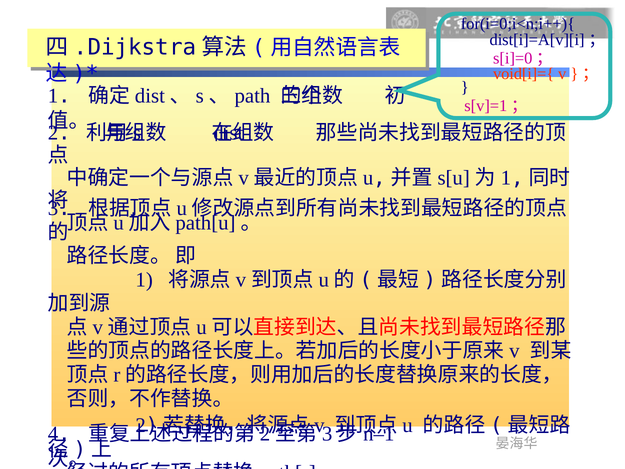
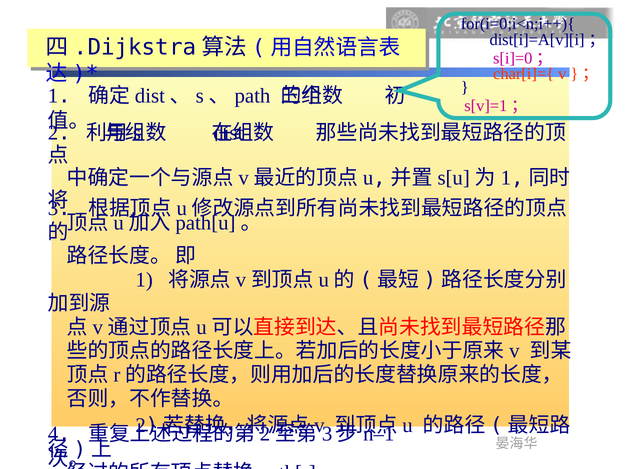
void[i]={: void[i]={ -> char[i]={ (524, 74)
